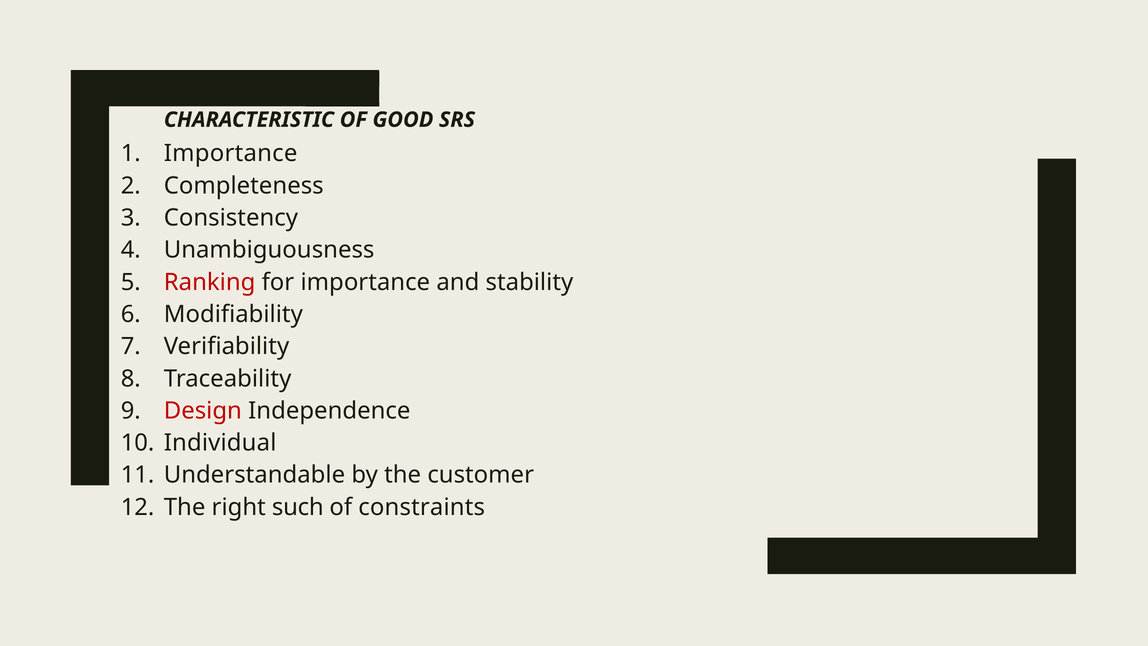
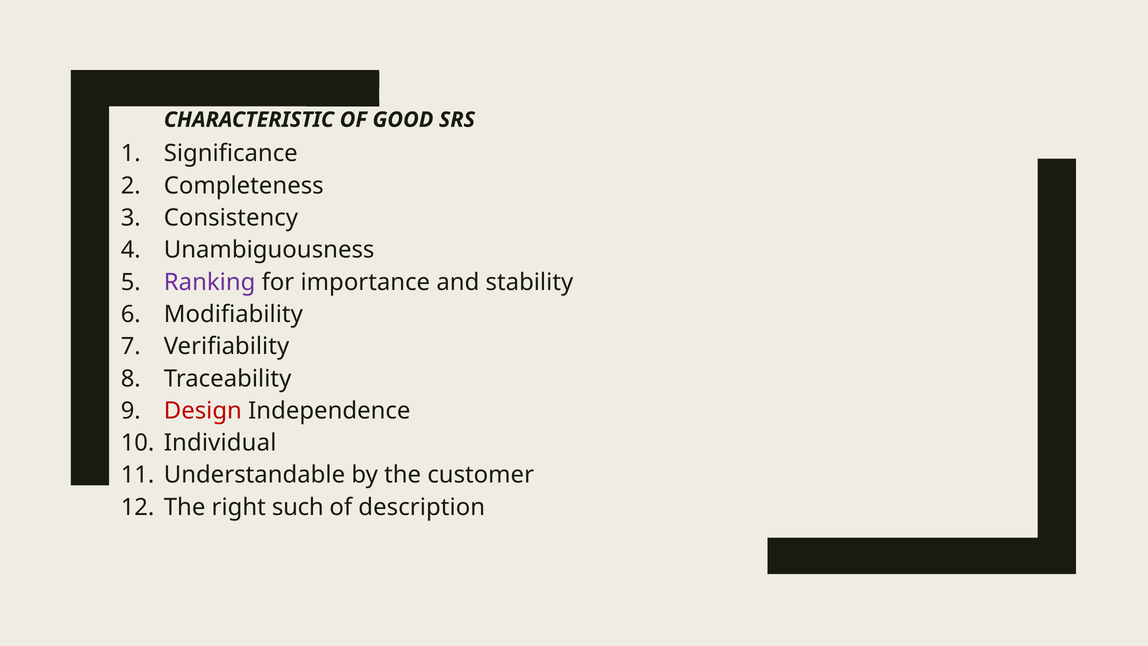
Importance: Importance -> Significance (231, 154)
Ranking colour: red -> purple (210, 282)
constraints: constraints -> description (422, 507)
